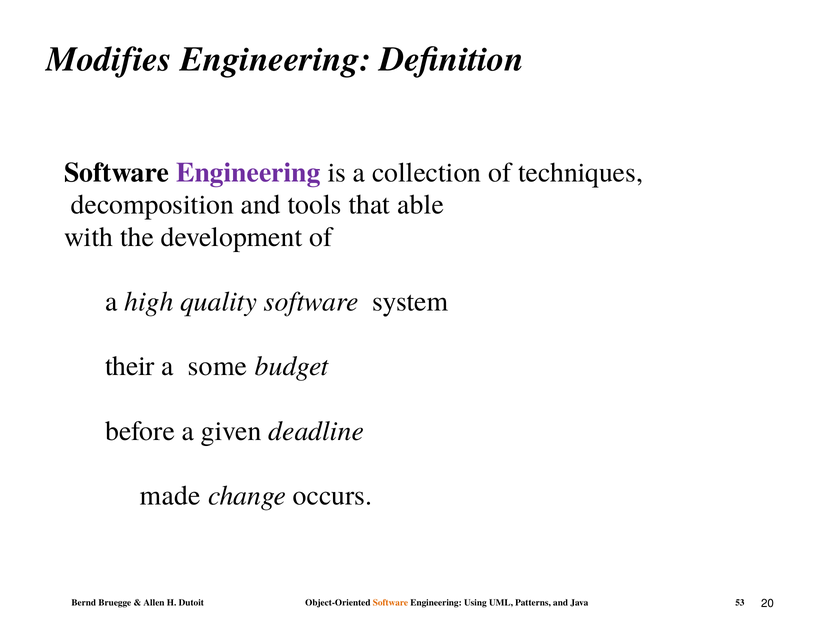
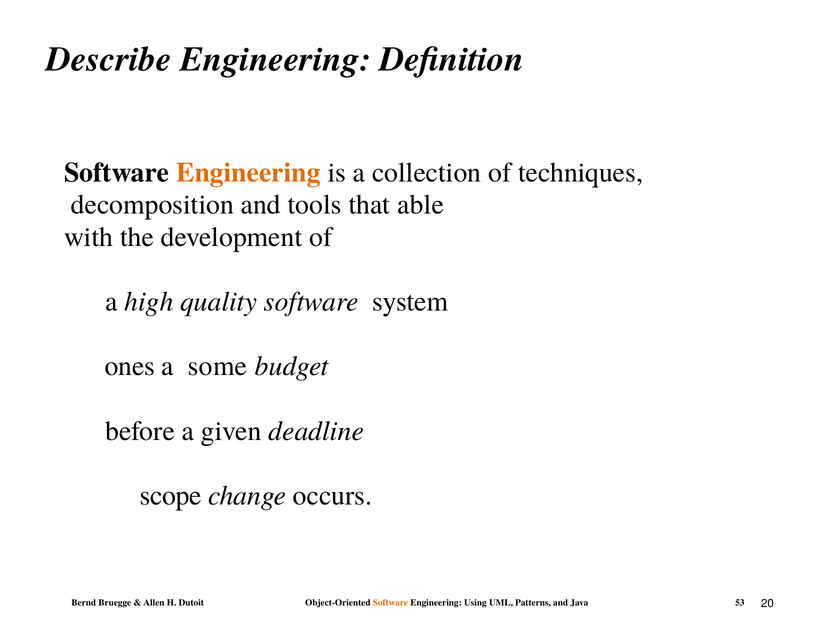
Modifies: Modifies -> Describe (109, 59)
Engineering colour: purple -> orange (248, 172)
their: their -> ones (130, 366)
made: made -> scope (171, 496)
